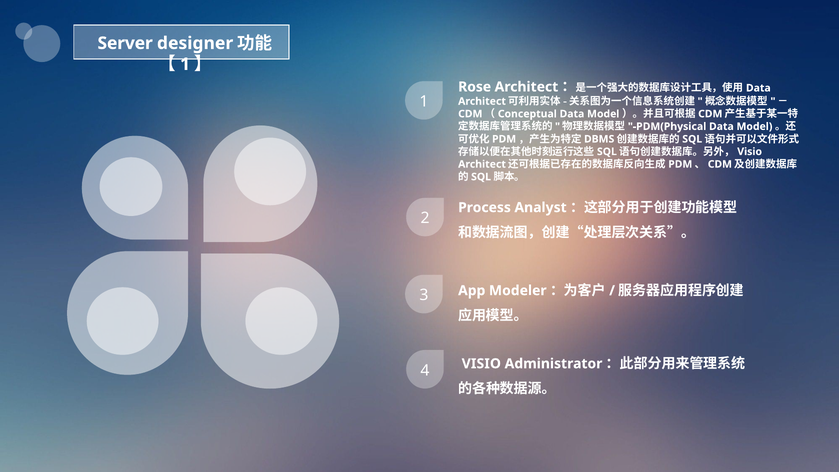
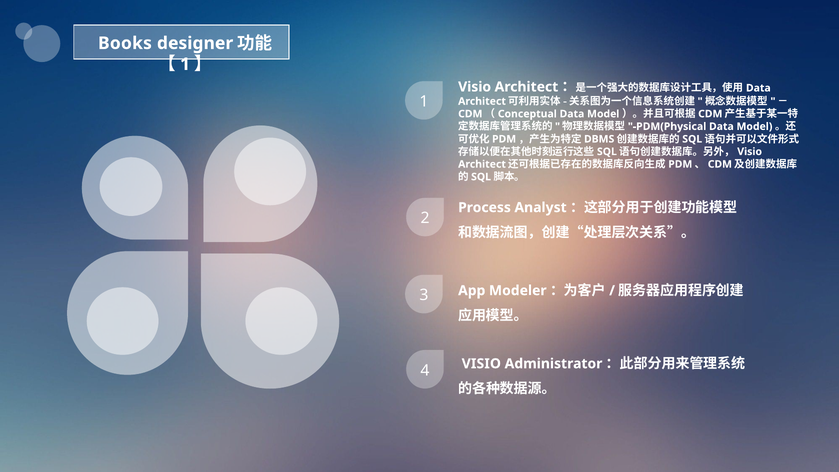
Server: Server -> Books (125, 43)
Rose: Rose -> Visio (475, 87)
